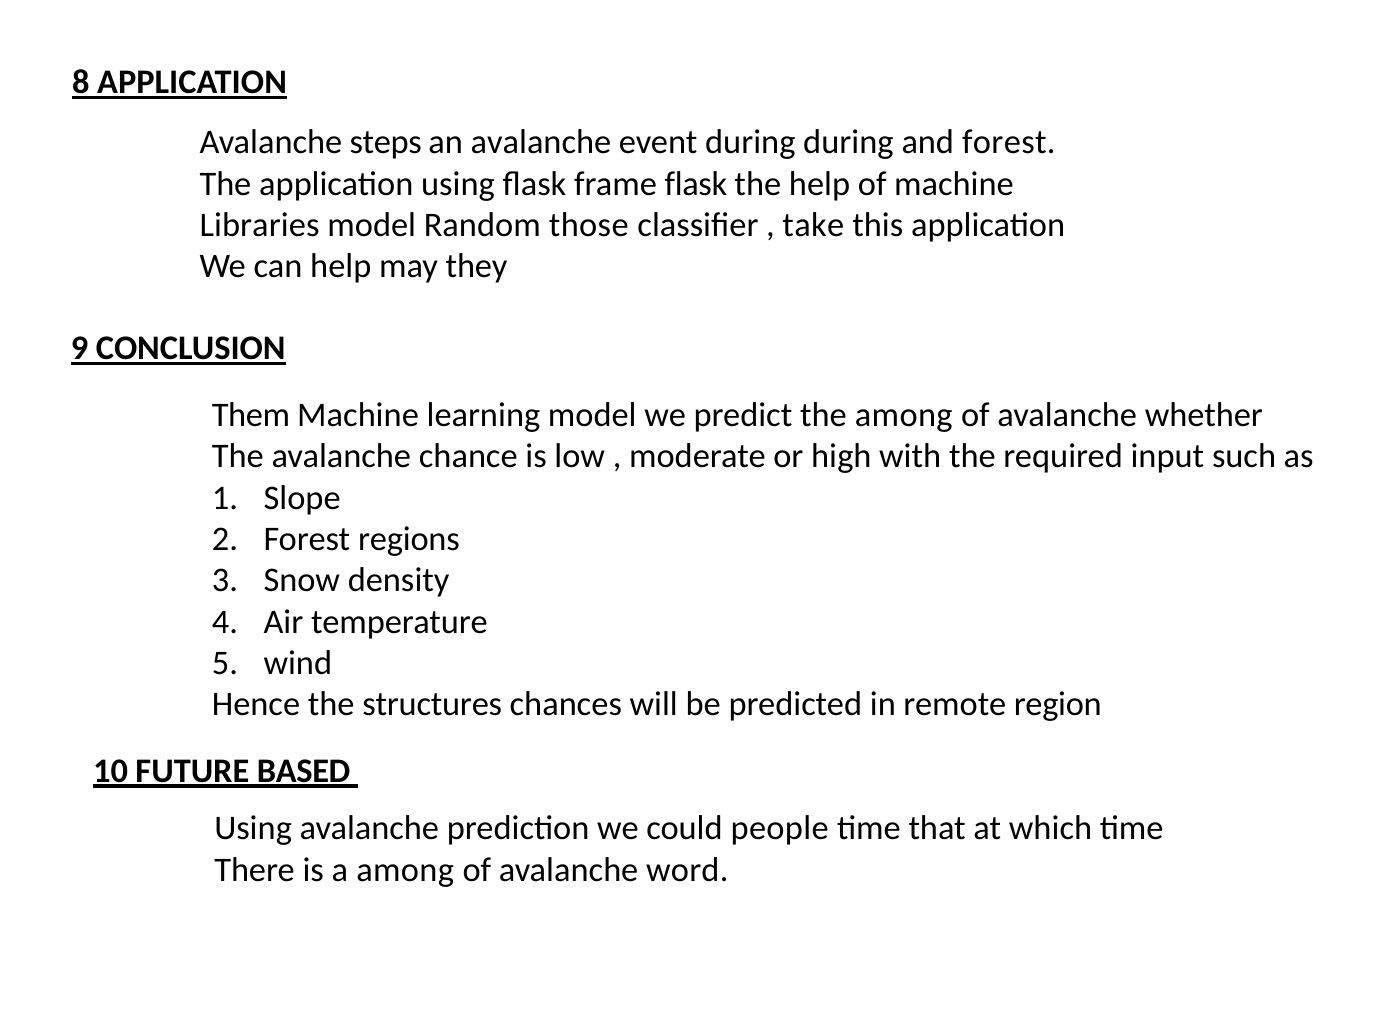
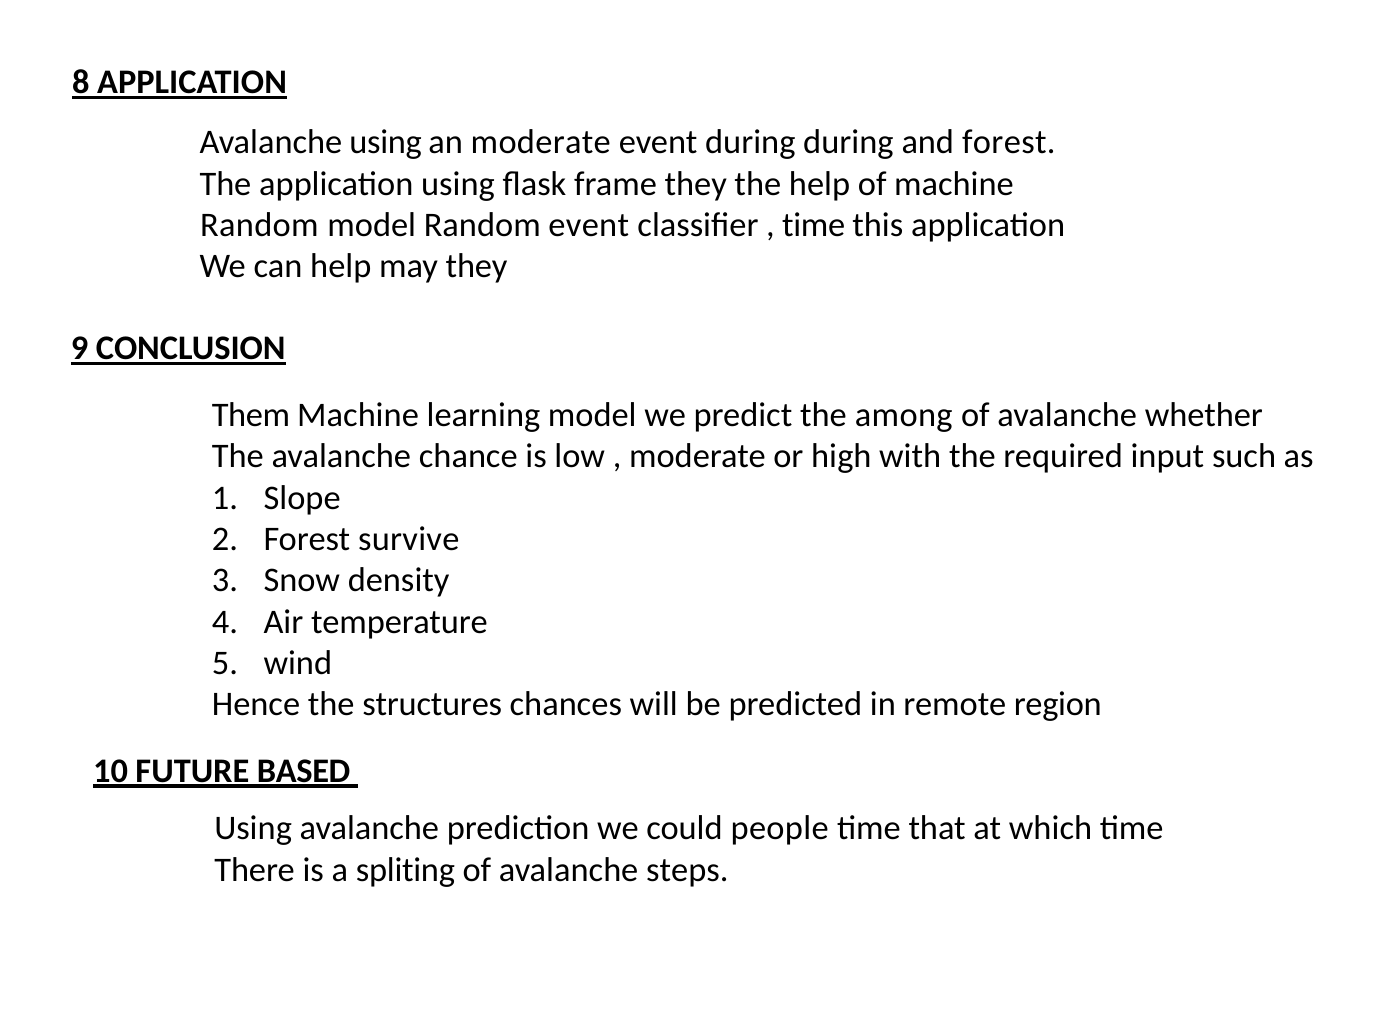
Avalanche steps: steps -> using (386, 142)
an avalanche: avalanche -> moderate (541, 142)
frame flask: flask -> they (696, 184)
Libraries: Libraries -> Random (259, 225)
Random those: those -> event (589, 225)
take: take -> time (814, 225)
regions: regions -> survive (409, 539)
a among: among -> spliting (405, 869)
word: word -> steps (687, 869)
